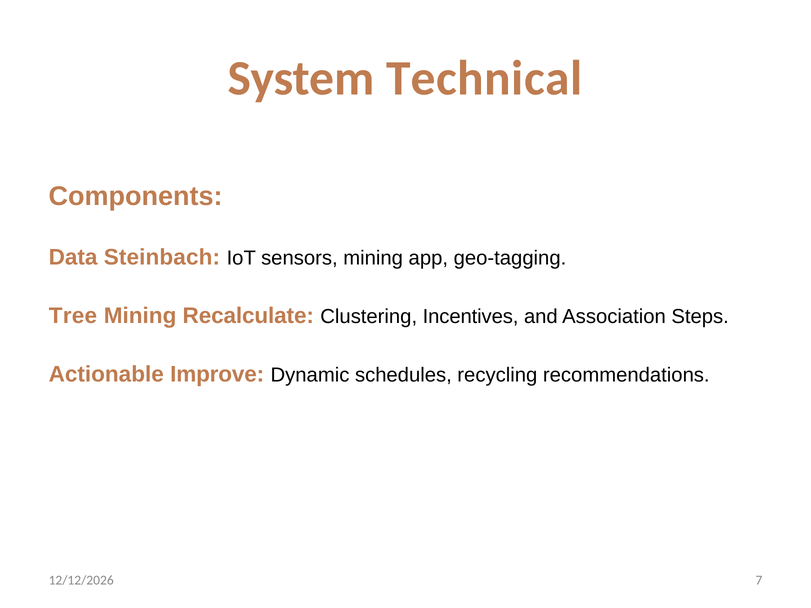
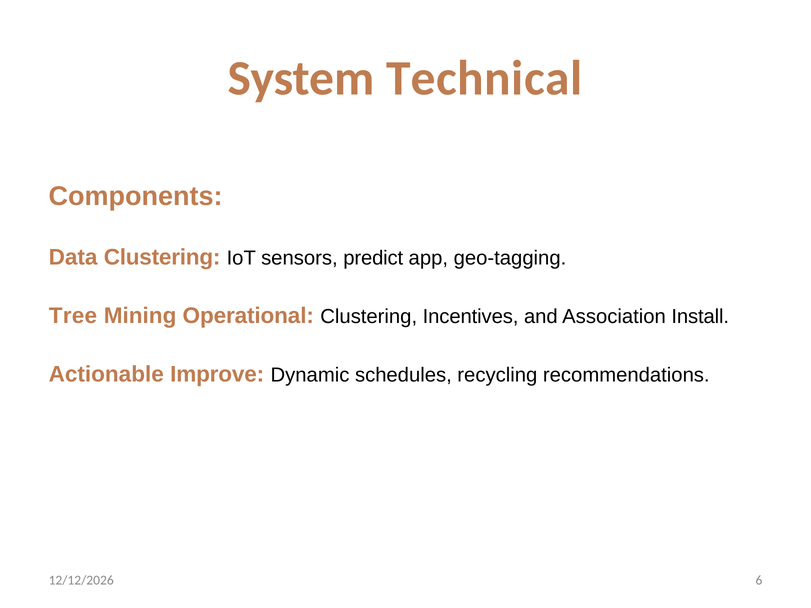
Data Steinbach: Steinbach -> Clustering (162, 258)
sensors mining: mining -> predict (373, 258)
Recalculate: Recalculate -> Operational (248, 316)
Steps: Steps -> Install (700, 317)
7: 7 -> 6 (759, 581)
